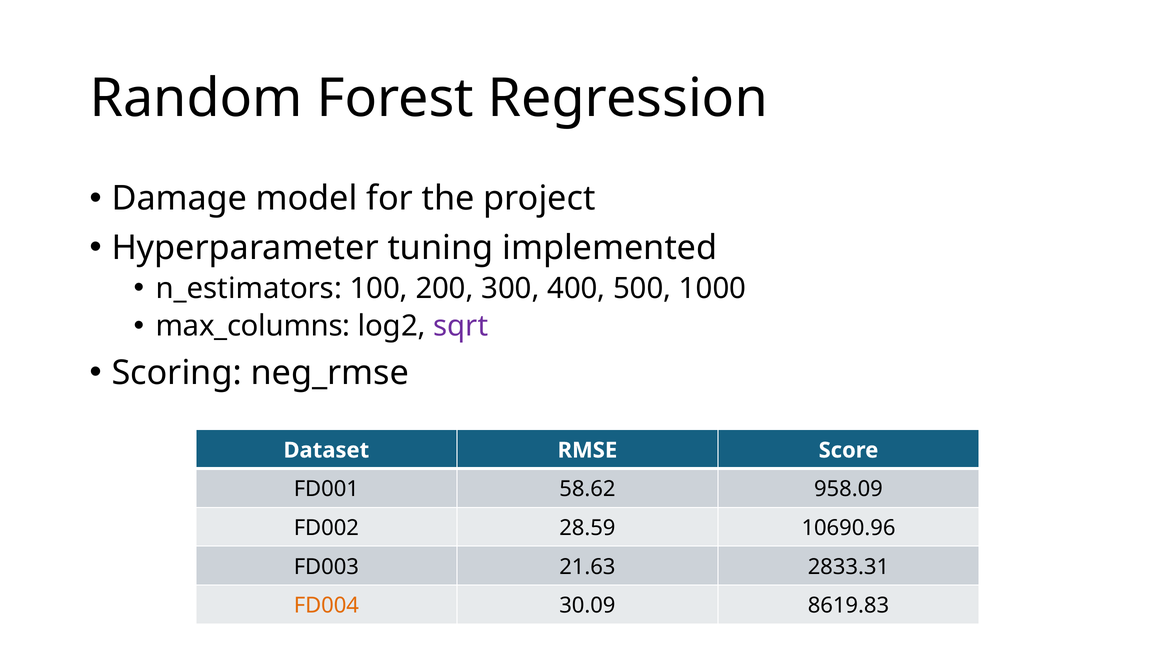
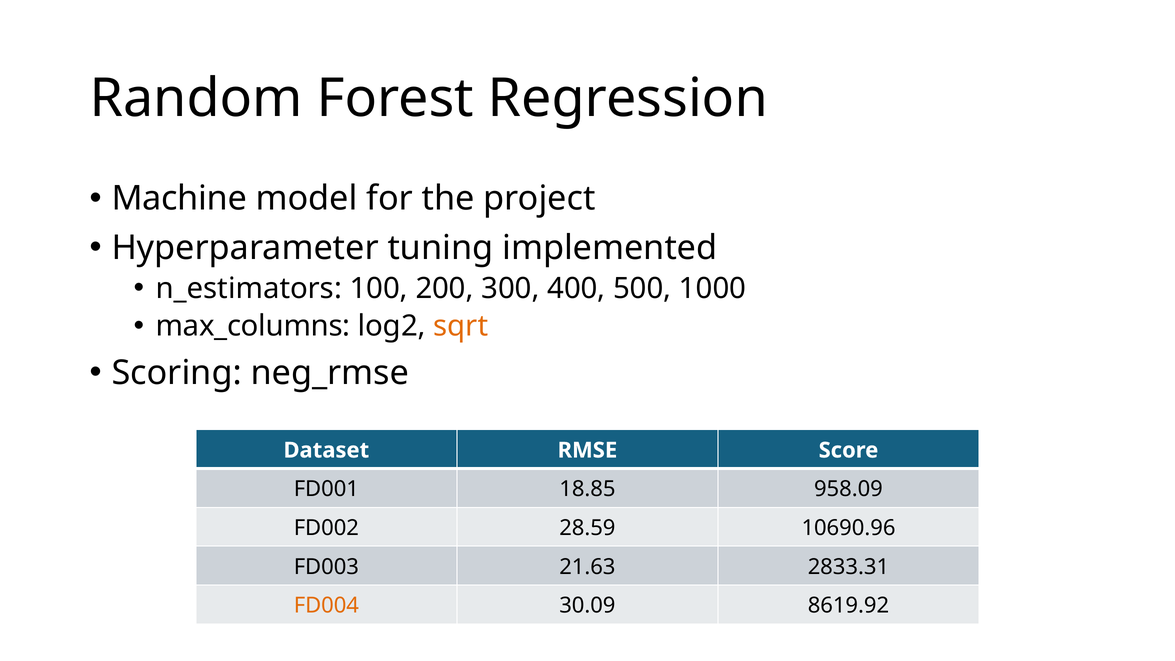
Damage: Damage -> Machine (179, 199)
sqrt colour: purple -> orange (461, 326)
58.62: 58.62 -> 18.85 (587, 489)
8619.83: 8619.83 -> 8619.92 (848, 606)
